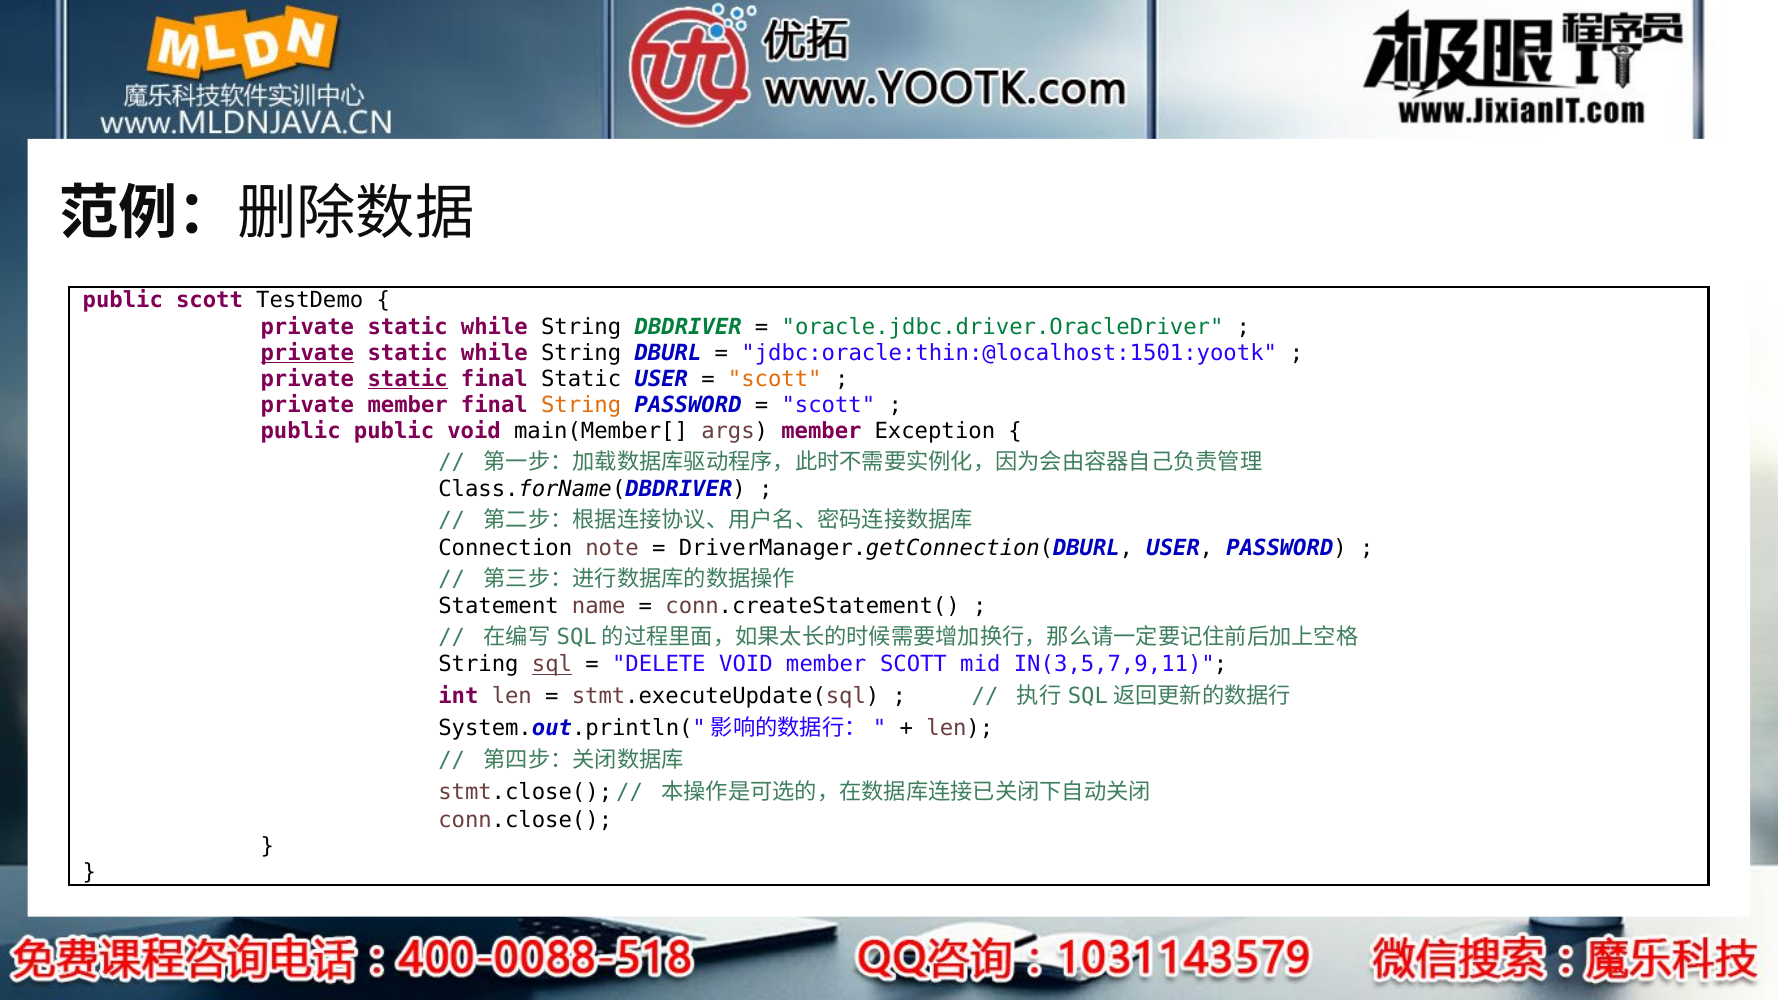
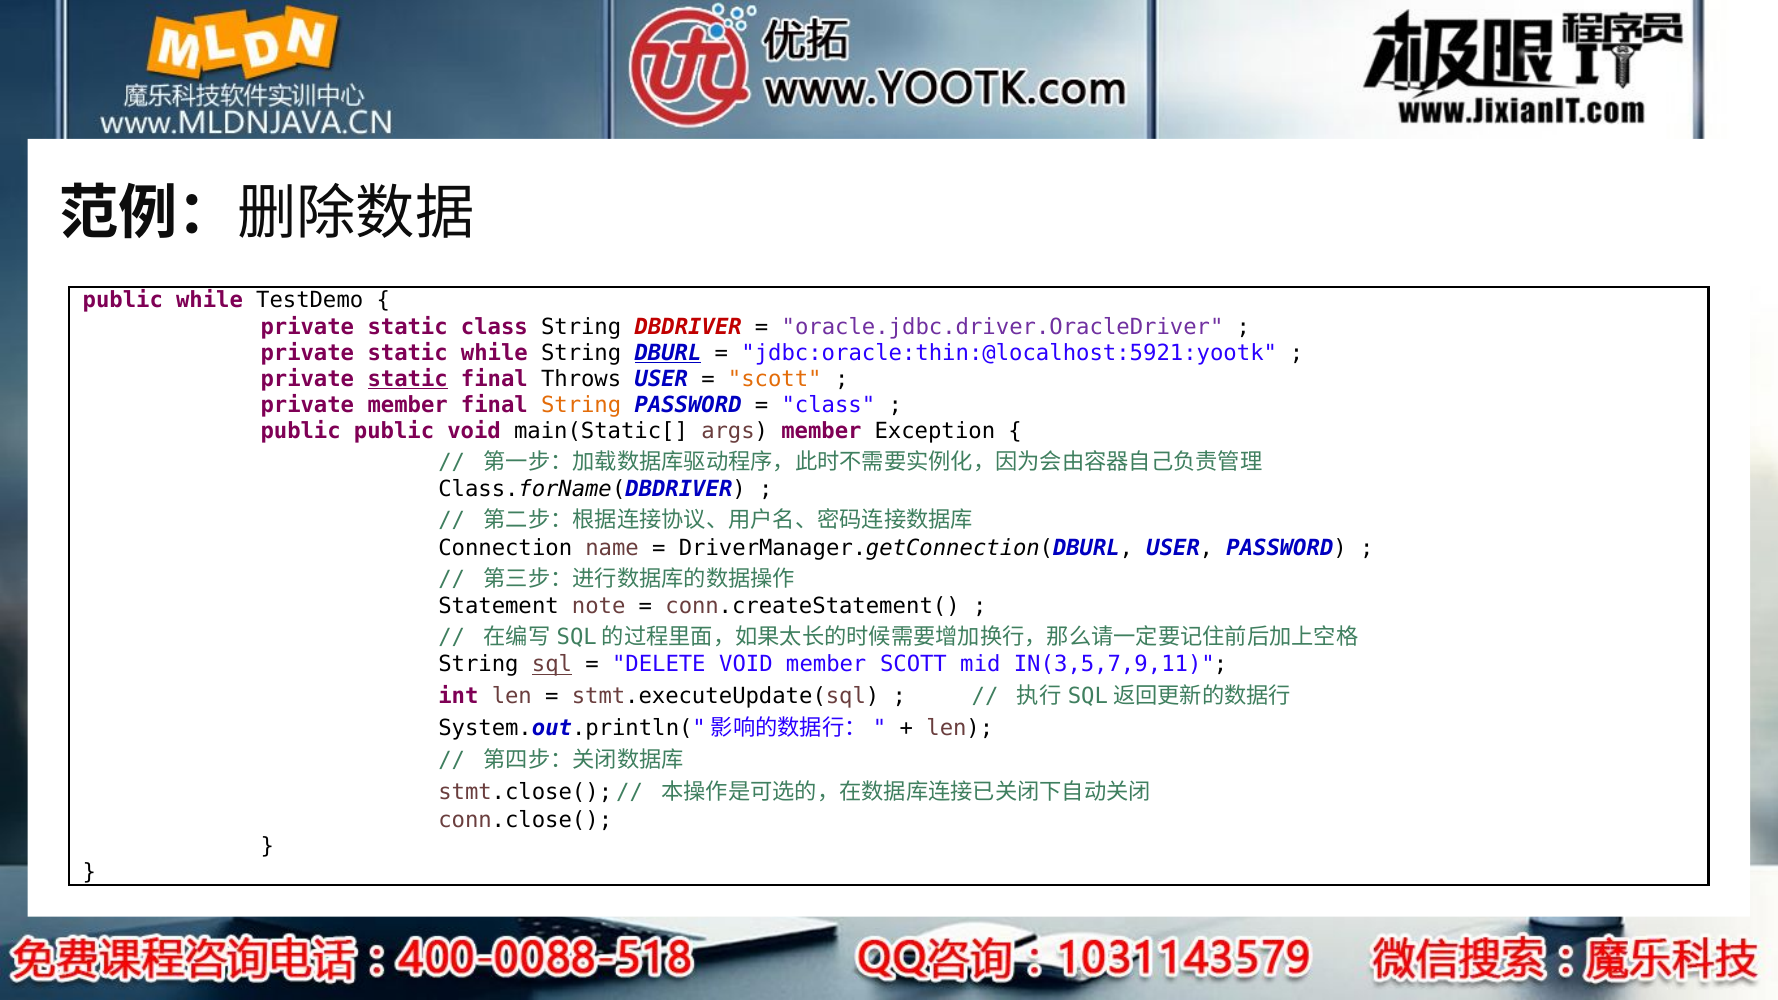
public scott: scott -> while (210, 301)
while: while -> class (494, 327)
DBDRIVER colour: green -> red (688, 327)
oracle.jdbc.driver.OracleDriver colour: green -> purple (1003, 327)
private underline: present -> none (307, 353)
DBURL underline: none -> present (668, 353)
jdbc:oracle:thin:@localhost:1501:yootk: jdbc:oracle:thin:@localhost:1501:yootk -> jdbc:oracle:thin:@localhost:5921:yootk (1009, 353)
final Static: Static -> Throws (581, 379)
scott: scott -> class (828, 405)
main(Member[: main(Member[ -> main(Static[ (601, 431)
note: note -> name (612, 548)
name: name -> note (599, 606)
